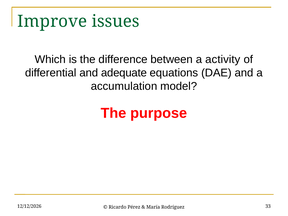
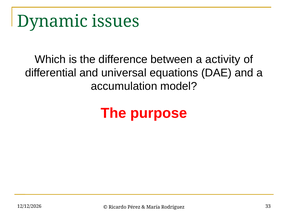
Improve: Improve -> Dynamic (52, 21)
adequate: adequate -> universal (124, 73)
